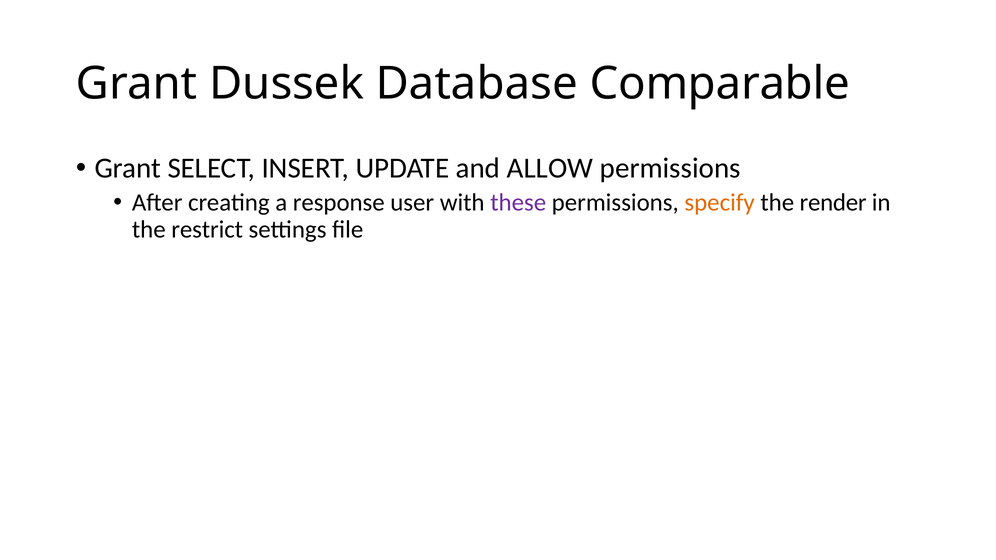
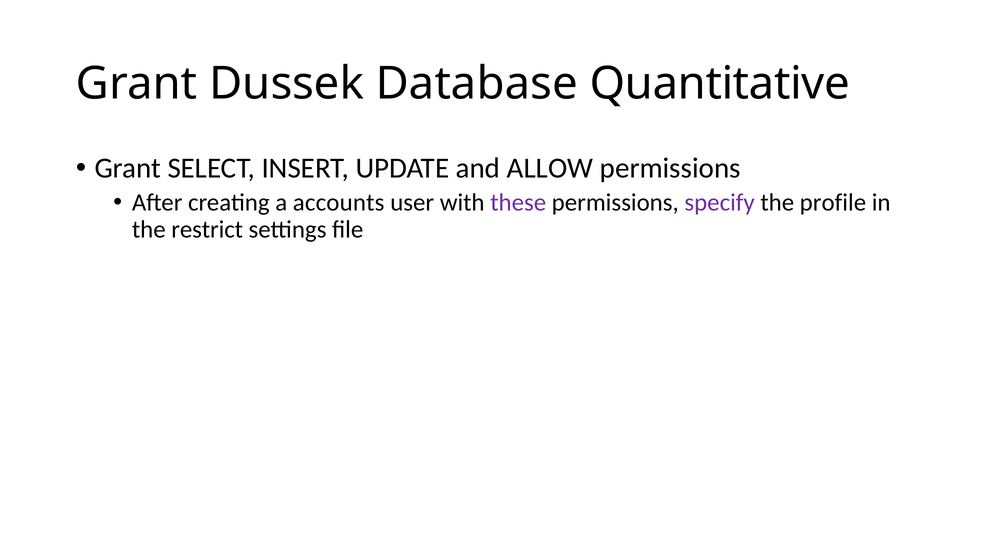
Comparable: Comparable -> Quantitative (720, 84)
response: response -> accounts (339, 203)
specify colour: orange -> purple (720, 203)
render: render -> profile (833, 203)
